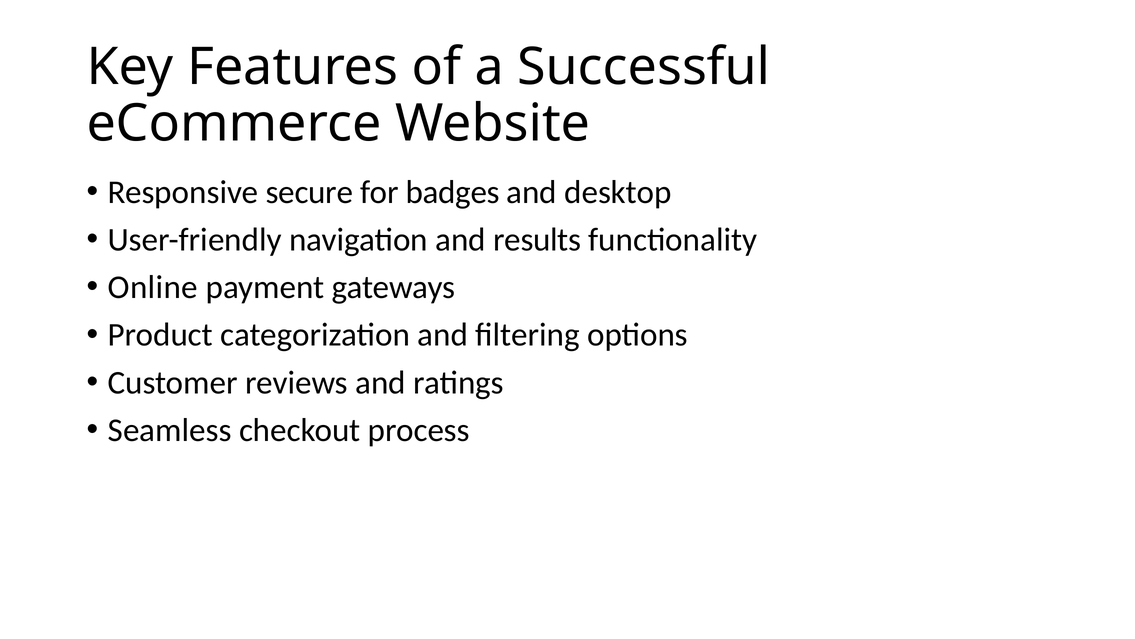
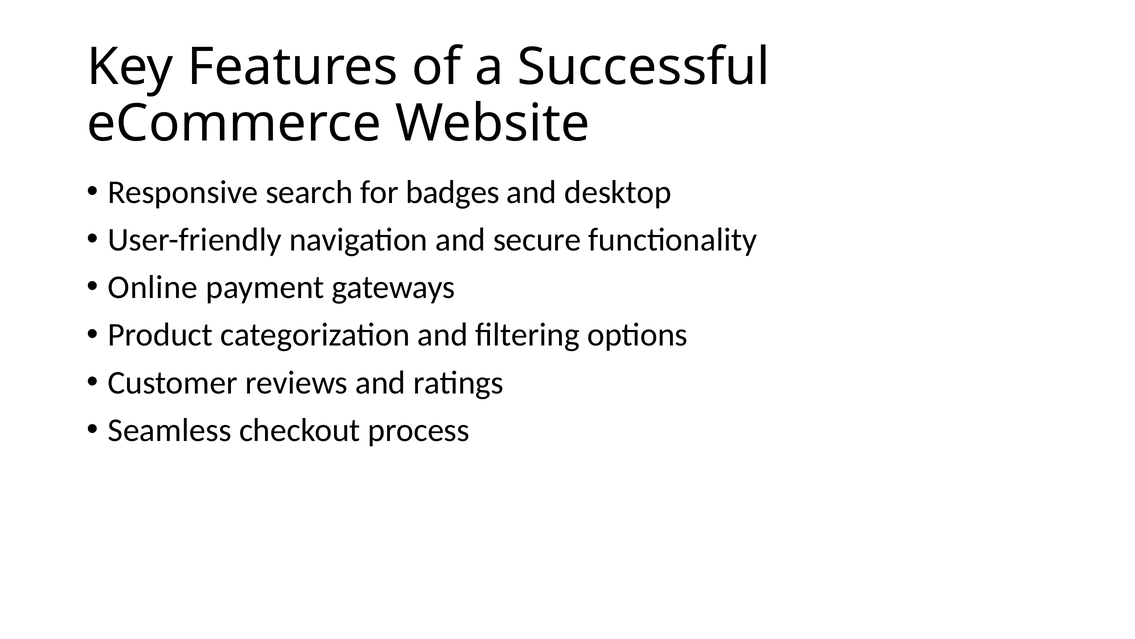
secure: secure -> search (309, 192)
results: results -> secure (537, 239)
